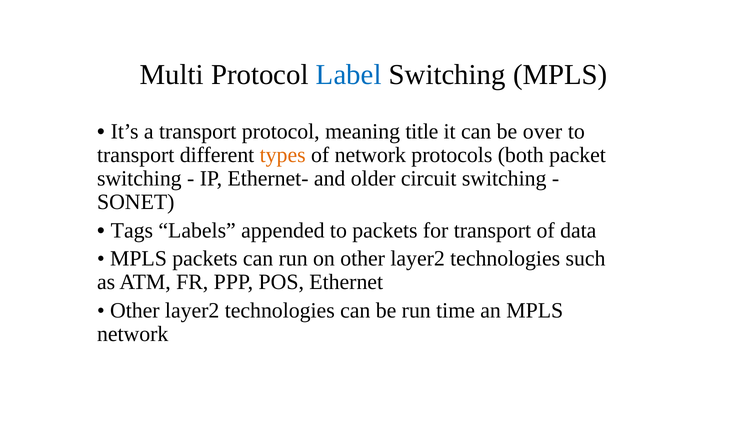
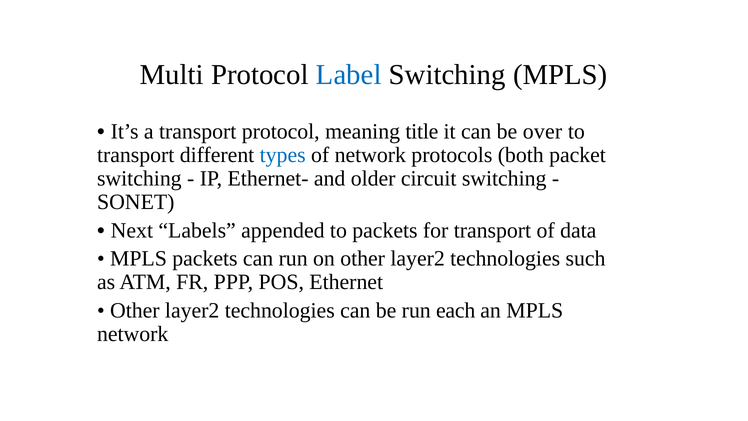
types colour: orange -> blue (283, 155)
Tags: Tags -> Next (132, 230)
time: time -> each (456, 310)
